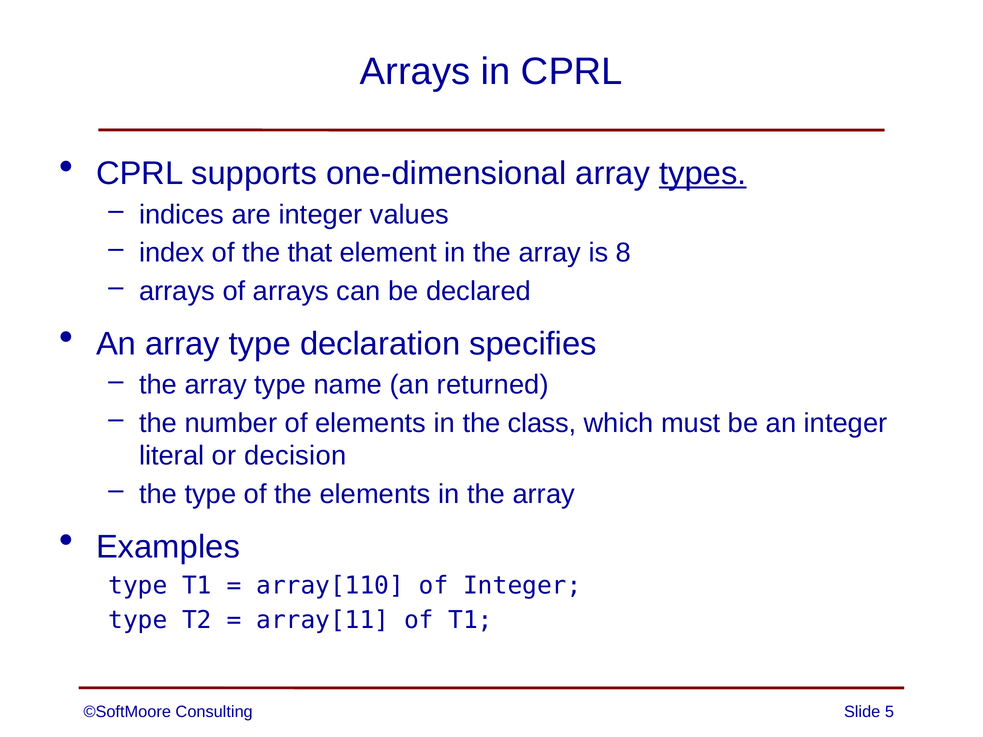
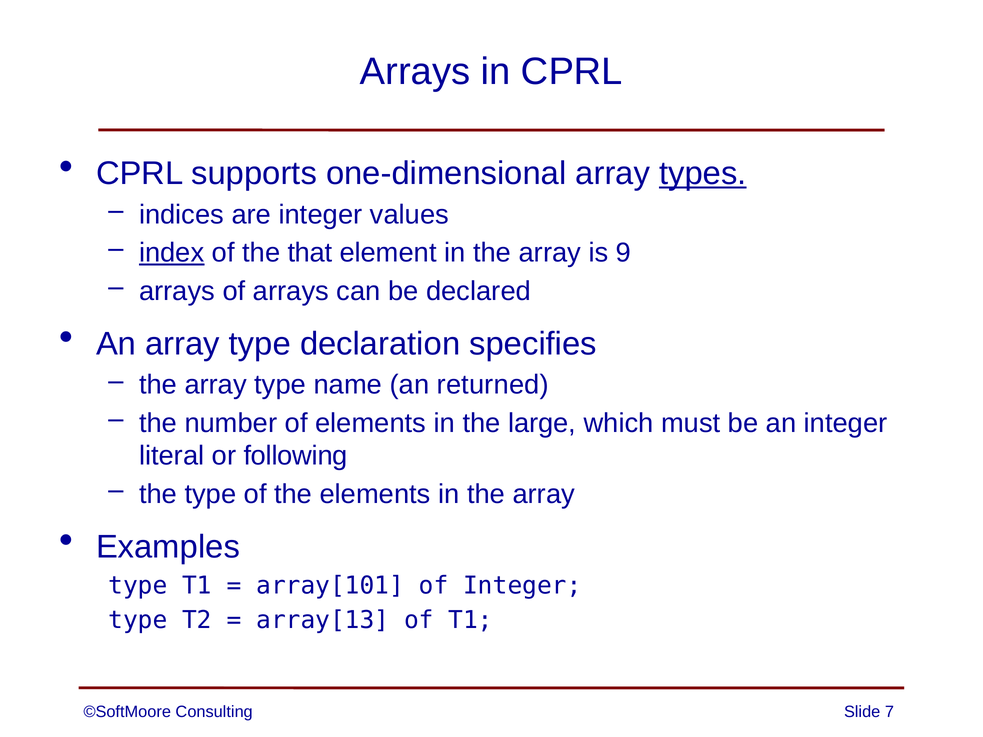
index underline: none -> present (172, 253)
8: 8 -> 9 (623, 253)
class: class -> large (542, 423)
decision: decision -> following (296, 456)
array[110: array[110 -> array[101 (330, 586)
array[11: array[11 -> array[13 (323, 620)
5: 5 -> 7 (890, 712)
